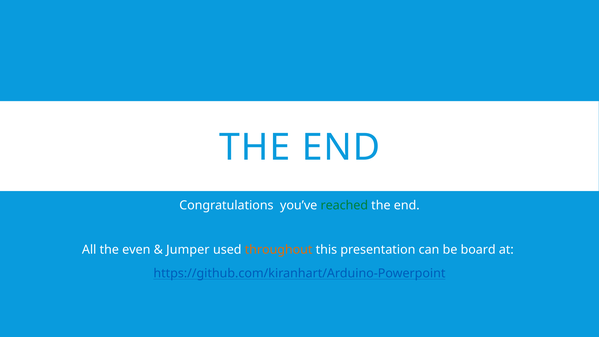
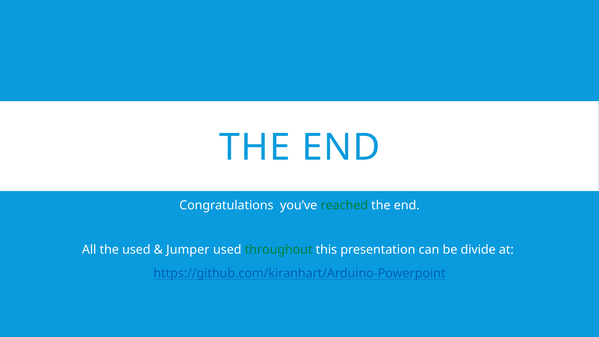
the even: even -> used (136, 250)
throughout colour: orange -> green (279, 250)
board: board -> divide (478, 250)
